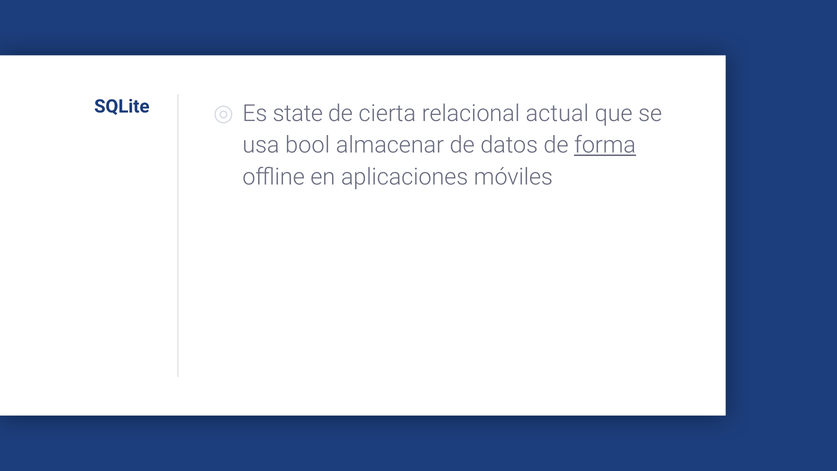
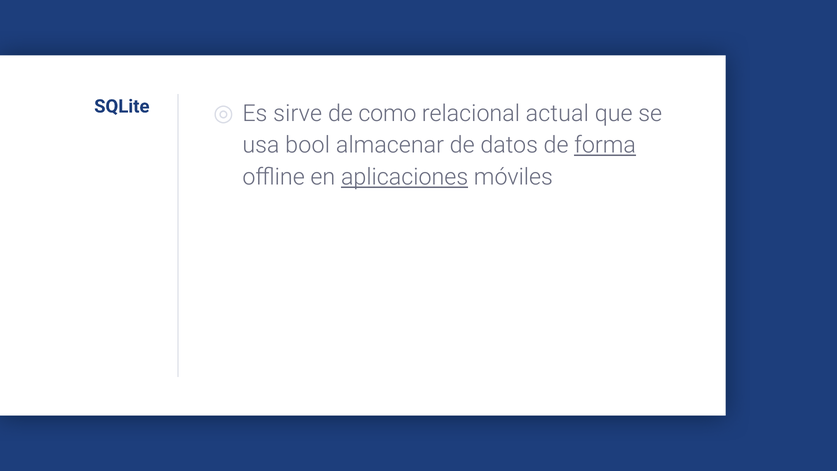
state: state -> sirve (298, 113)
cierta: cierta -> como (387, 113)
aplicaciones underline: none -> present (405, 177)
